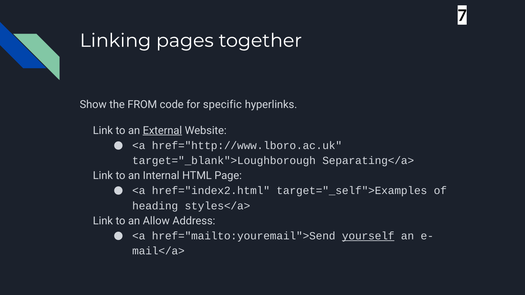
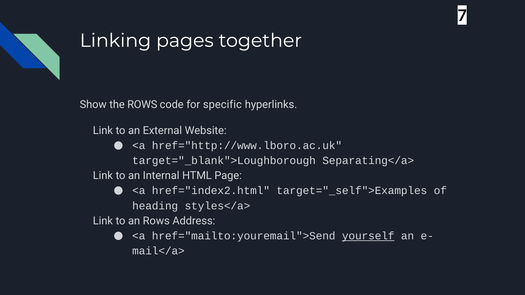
the FROM: FROM -> ROWS (142, 105)
External underline: present -> none (162, 131)
an Allow: Allow -> Rows (156, 221)
